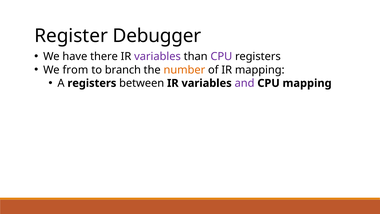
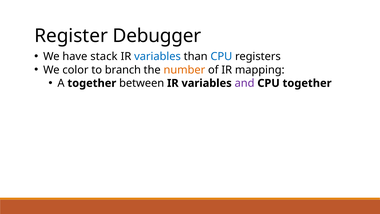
there: there -> stack (104, 57)
variables colour: purple -> blue (157, 57)
CPU colour: purple -> blue (221, 57)
from: from -> color (75, 70)
A registers: registers -> together (92, 83)
CPU mapping: mapping -> together (307, 83)
